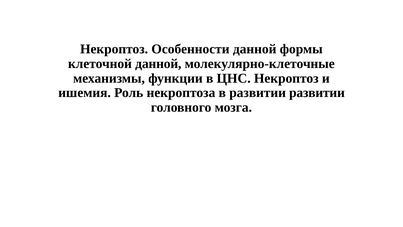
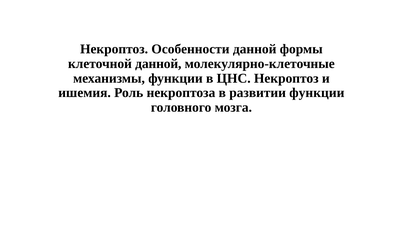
развитии развитии: развитии -> функции (317, 93)
